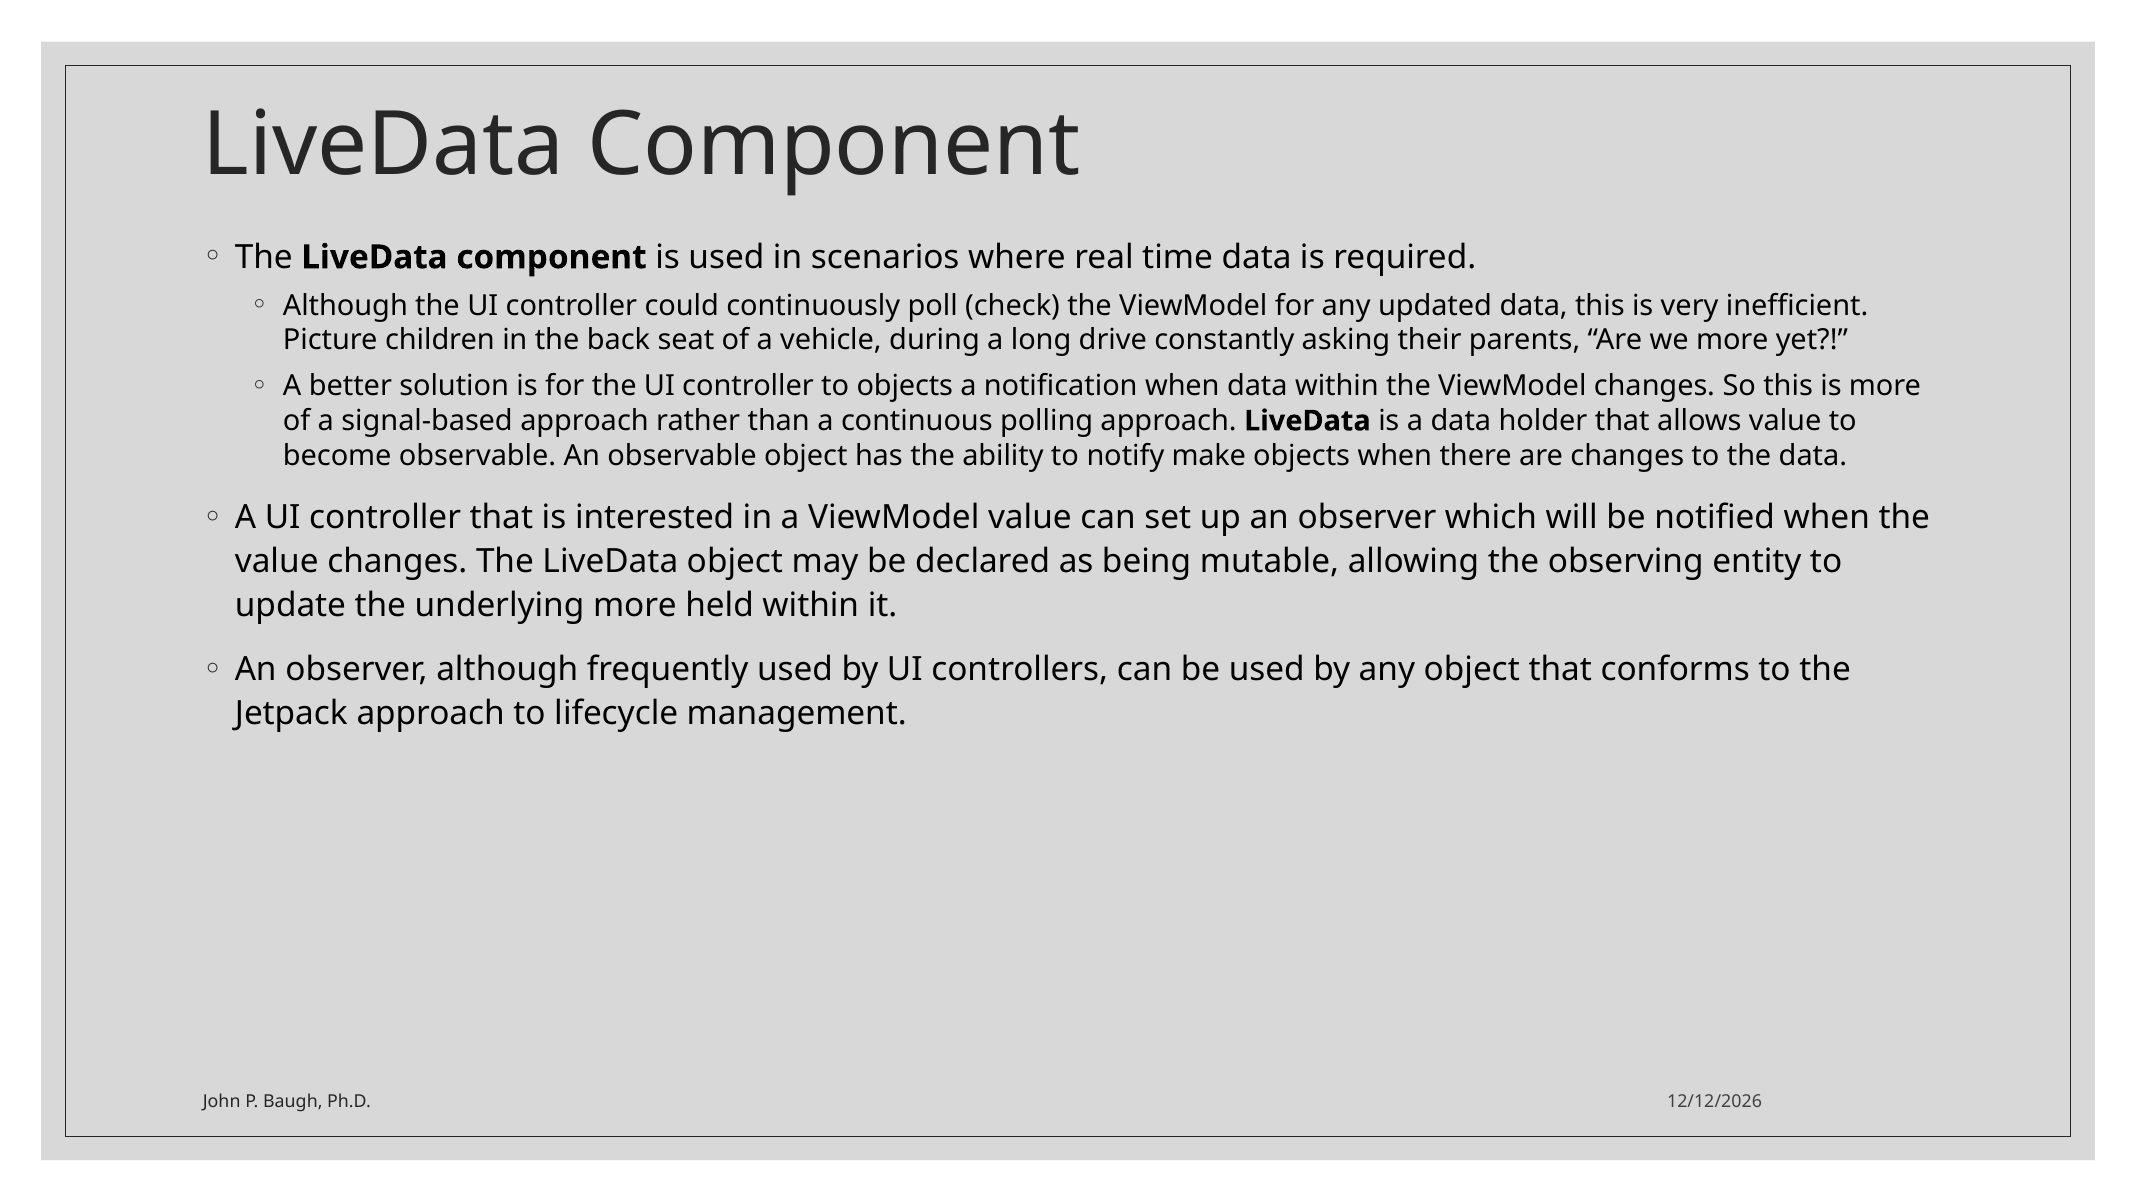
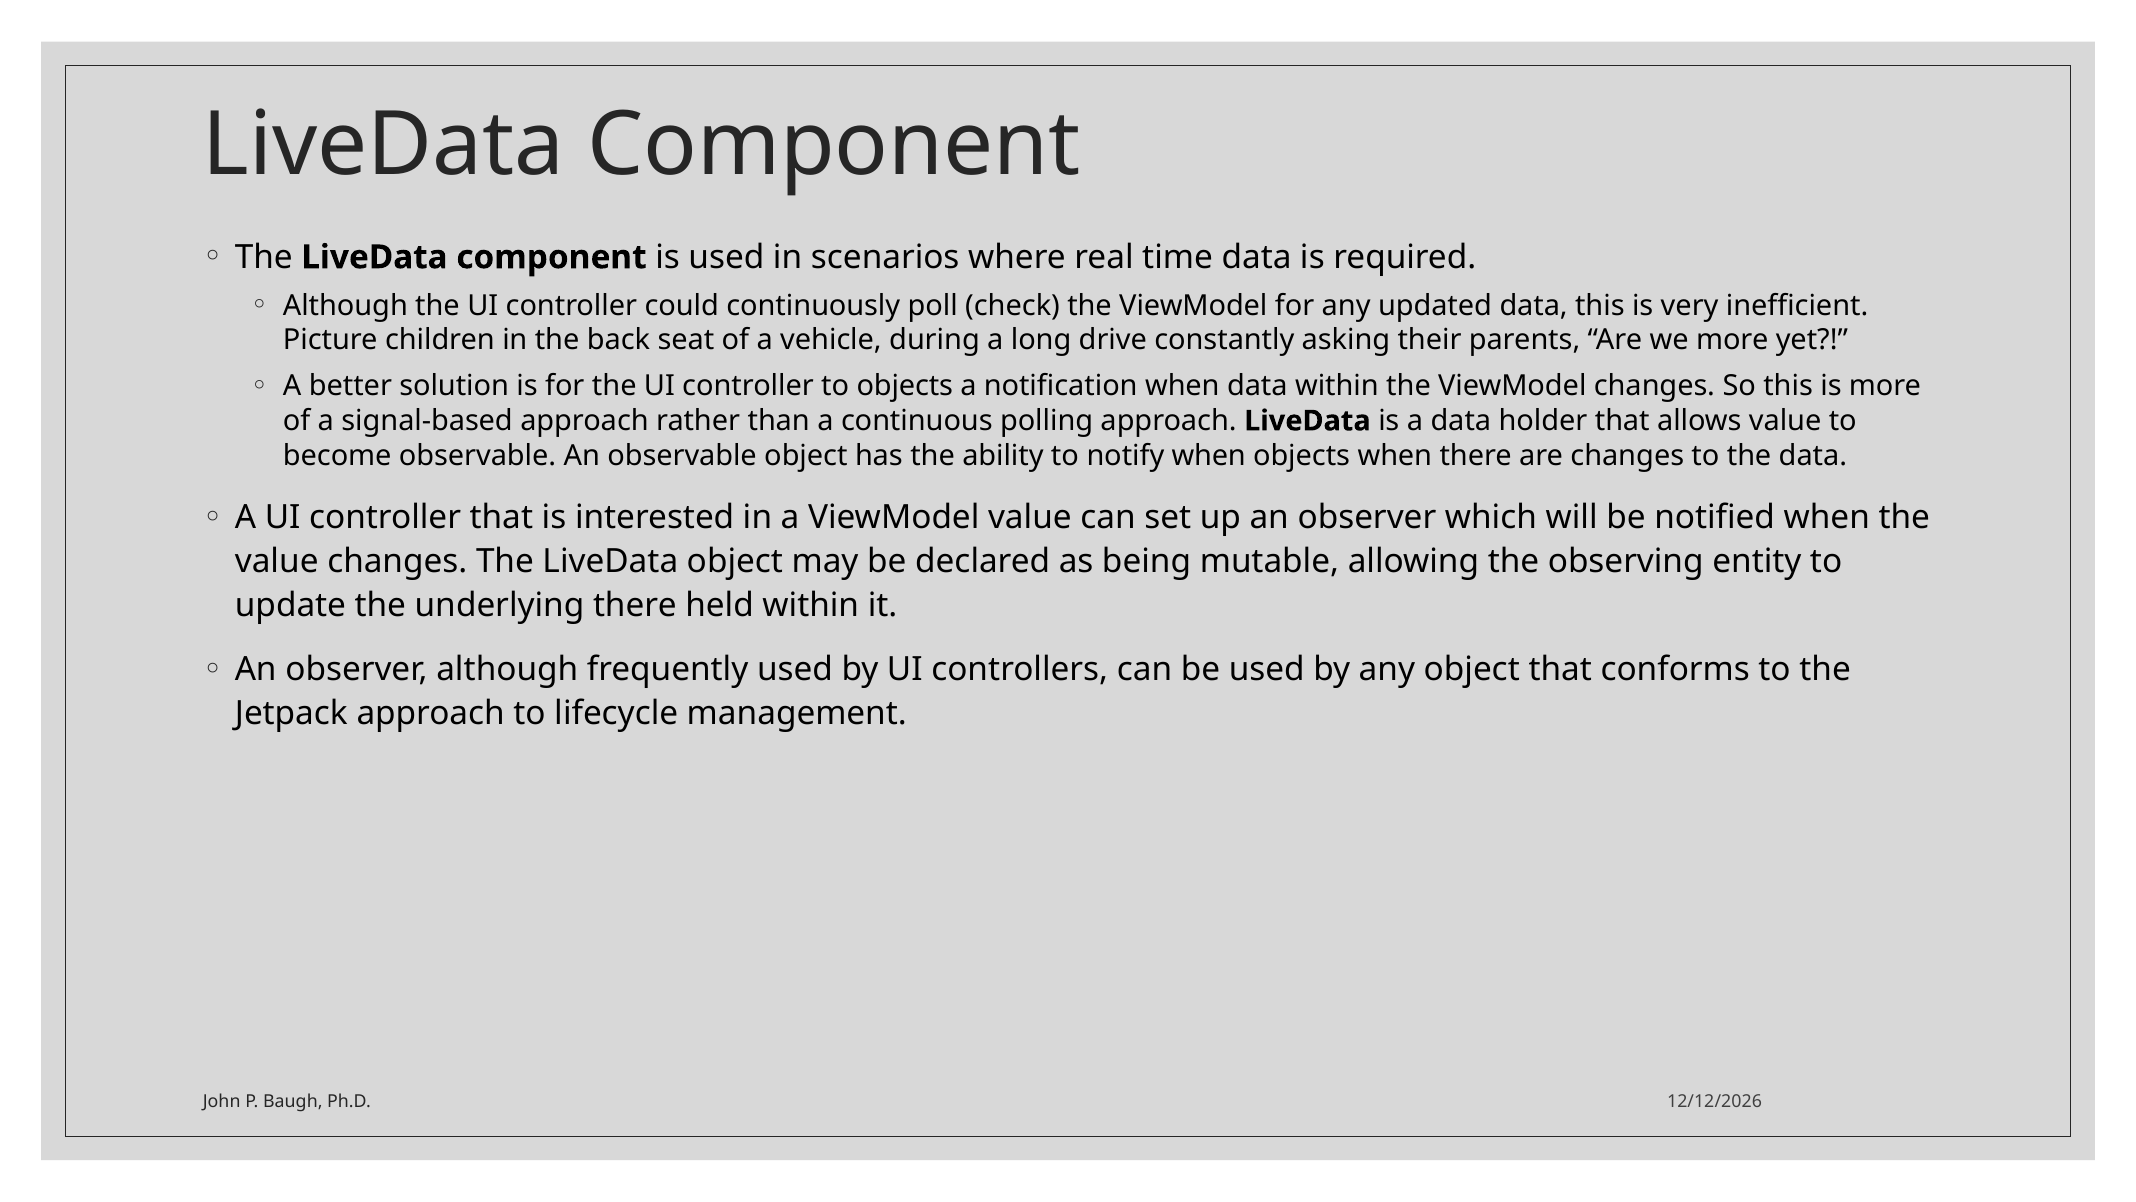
notify make: make -> when (1209, 455)
underlying more: more -> there (635, 605)
